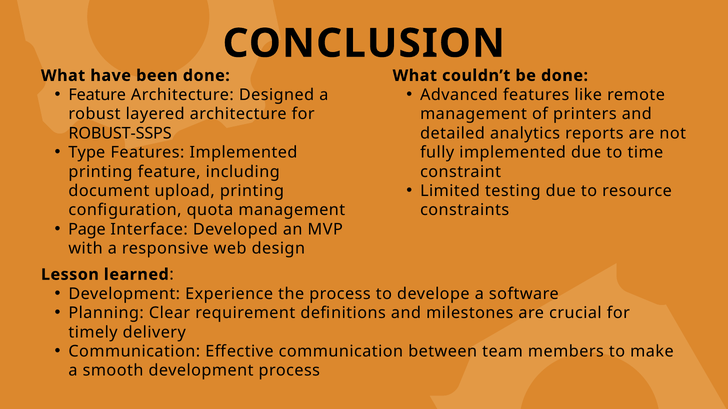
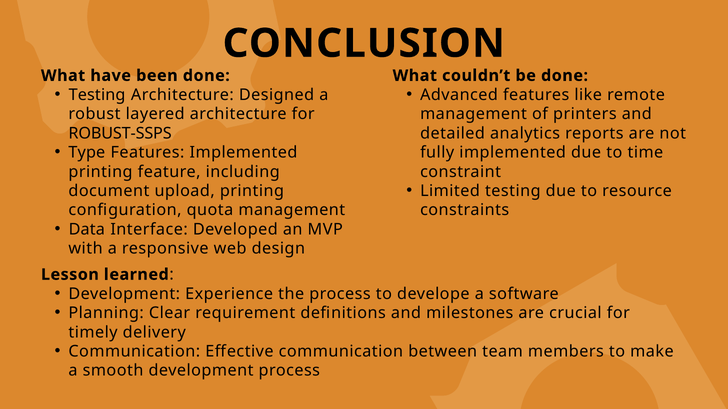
Feature: Feature -> Testing (97, 95)
Page: Page -> Data (87, 230)
